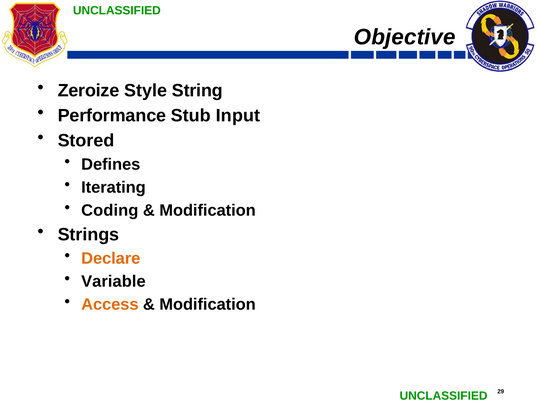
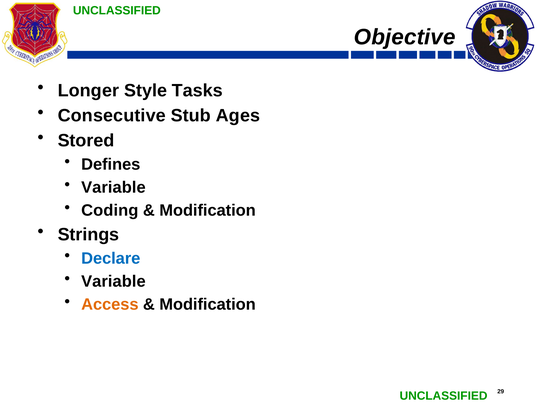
Zeroize: Zeroize -> Longer (88, 90)
String: String -> Tasks (197, 90)
Performance: Performance -> Consecutive (112, 115)
Input: Input -> Ages (238, 115)
Iterating: Iterating -> Variable (113, 187)
Declare colour: orange -> blue (111, 258)
